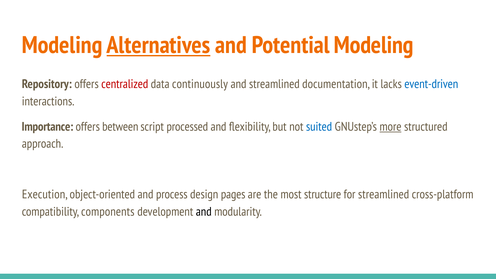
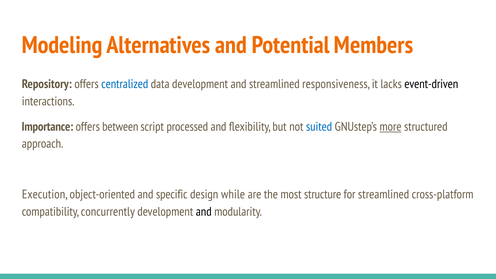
Alternatives underline: present -> none (158, 45)
Potential Modeling: Modeling -> Members (374, 45)
centralized colour: red -> blue (125, 84)
data continuously: continuously -> development (200, 84)
documentation: documentation -> responsiveness (336, 84)
event-driven colour: blue -> black (431, 84)
process: process -> specific (172, 195)
pages: pages -> while (233, 195)
components: components -> concurrently (108, 212)
